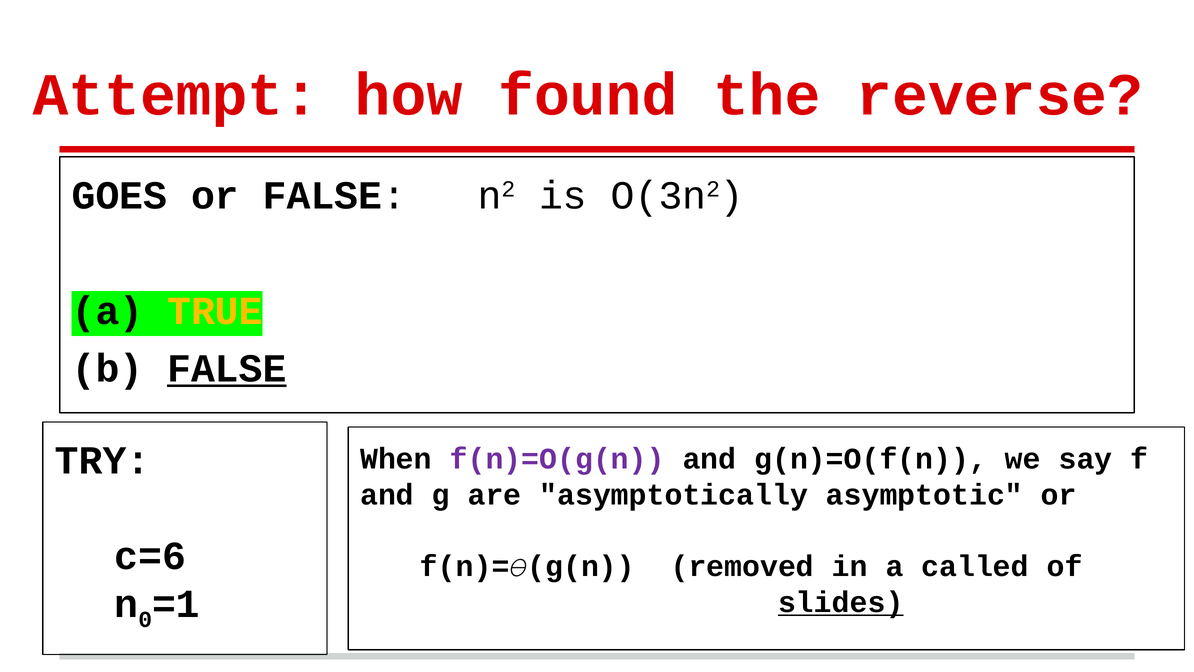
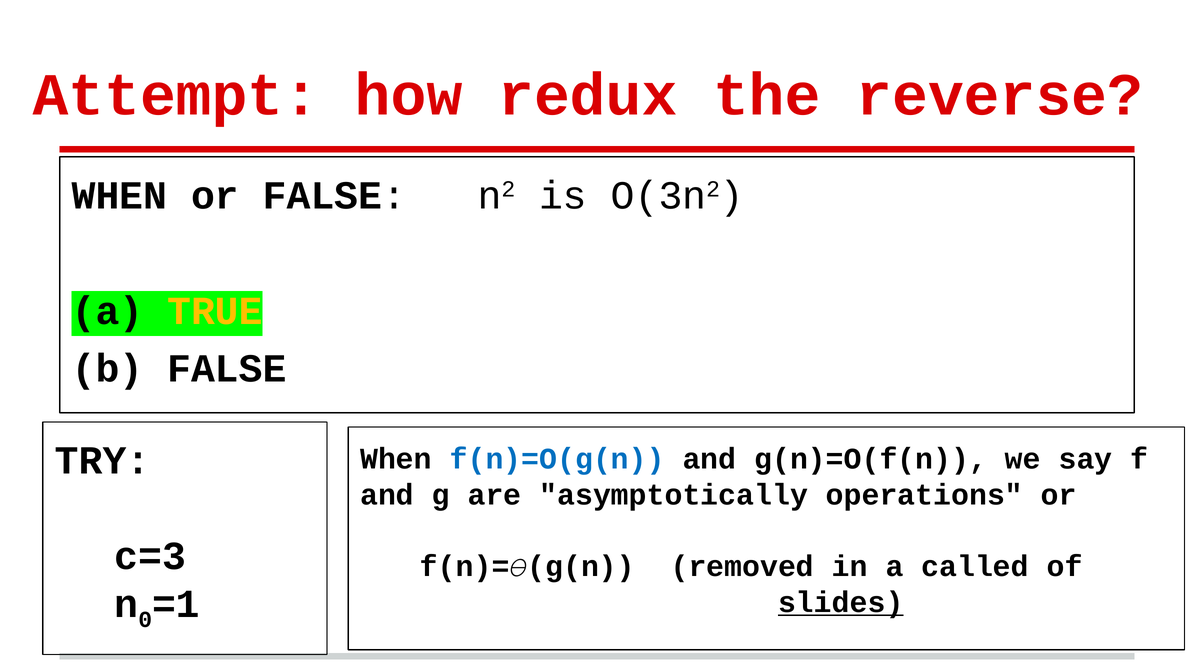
found: found -> redux (588, 95)
GOES: GOES -> WHEN (119, 195)
FALSE underline: present -> none (227, 369)
f(n)=O(g(n colour: purple -> blue (557, 459)
asymptotic: asymptotic -> operations (924, 495)
c=6: c=6 -> c=3 (150, 556)
